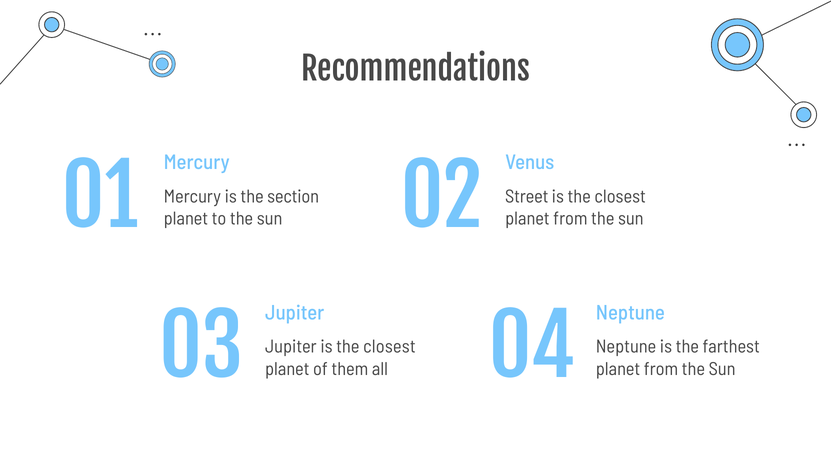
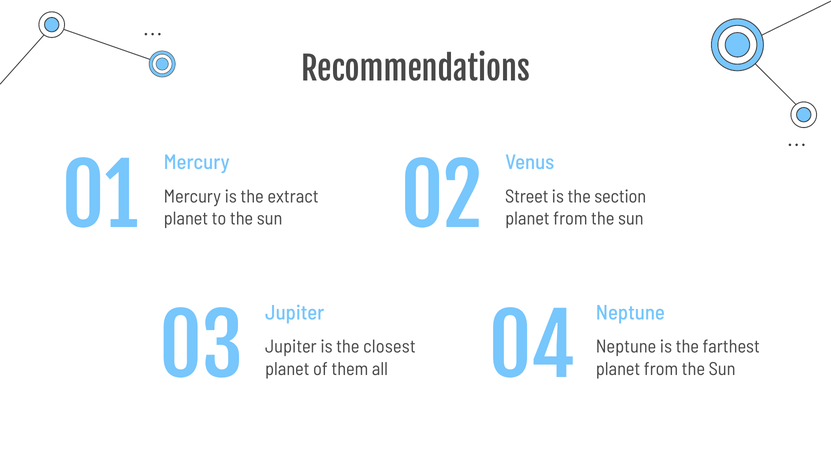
section: section -> extract (293, 197)
closest: closest -> section (620, 197)
